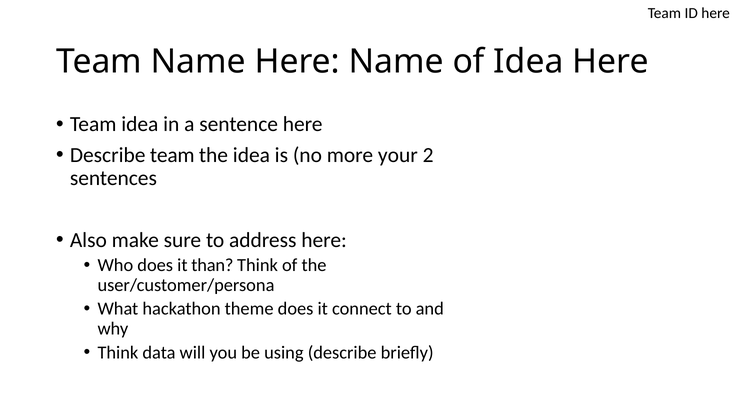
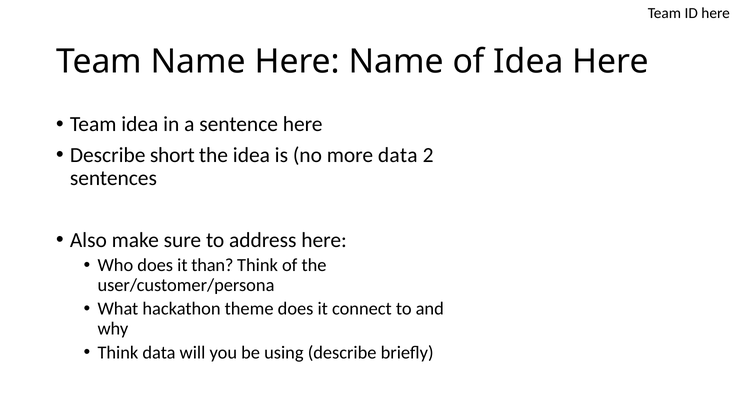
Describe team: team -> short (172, 155)
more your: your -> data (398, 155)
